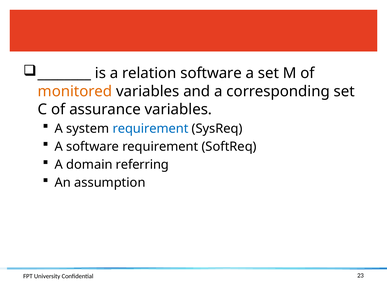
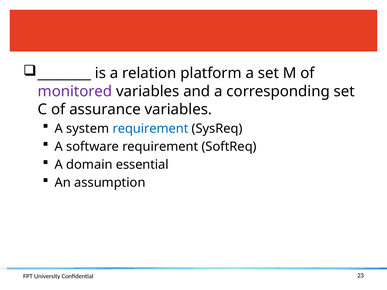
relation software: software -> platform (211, 73)
monitored colour: orange -> purple (75, 91)
referring: referring -> essential (142, 165)
